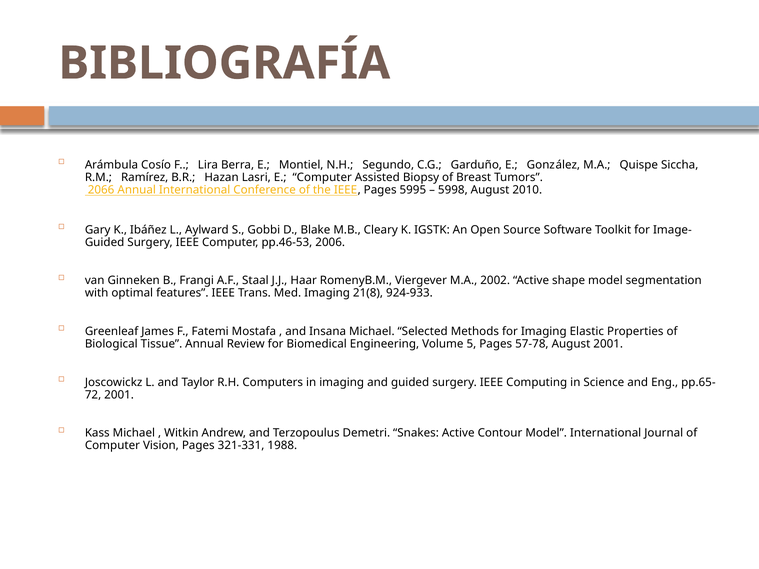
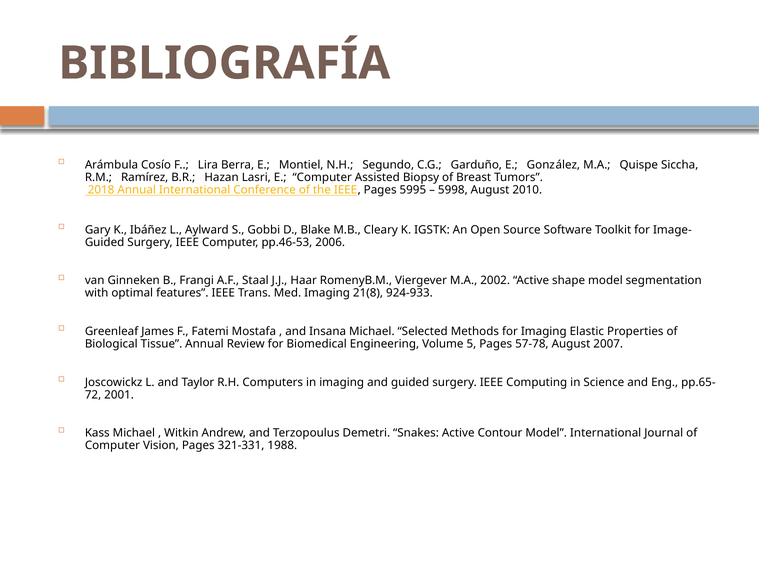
2066: 2066 -> 2018 (101, 190)
August 2001: 2001 -> 2007 (608, 344)
